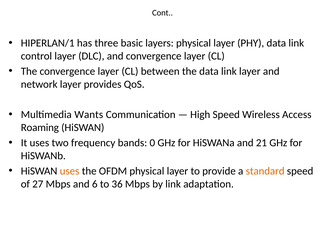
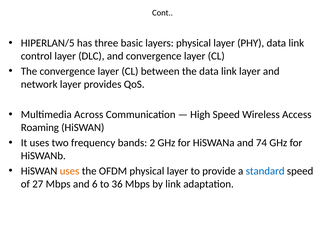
HIPERLAN/1: HIPERLAN/1 -> HIPERLAN/5 (48, 43)
Wants: Wants -> Across (89, 114)
0: 0 -> 2 (152, 143)
21: 21 -> 74 (261, 143)
standard colour: orange -> blue (265, 171)
